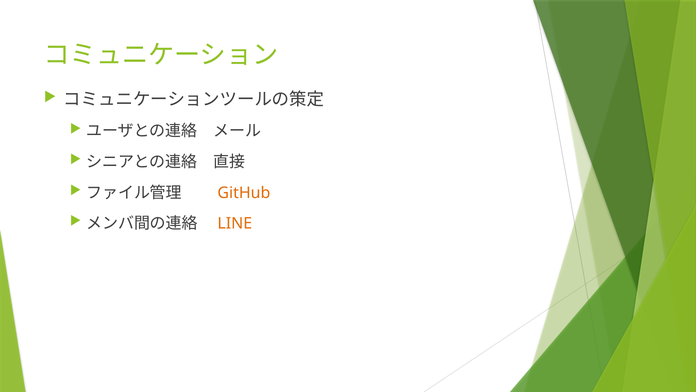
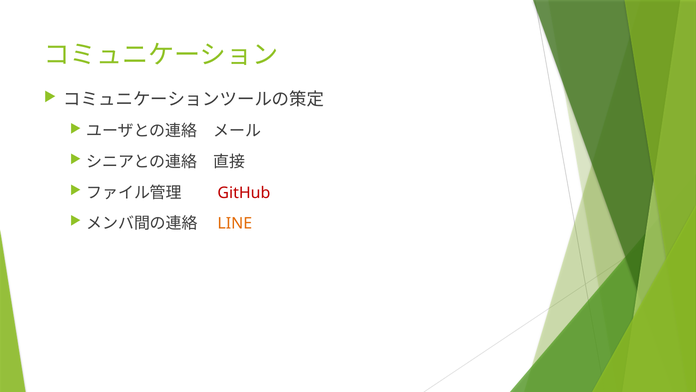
GitHub colour: orange -> red (244, 192)
